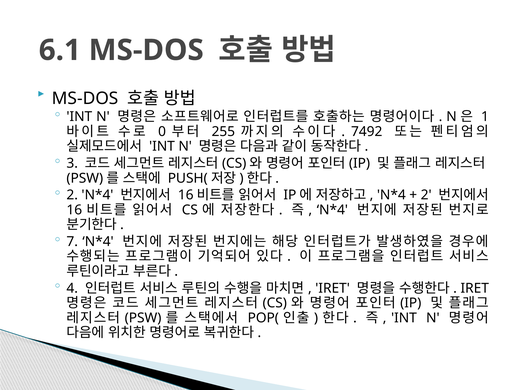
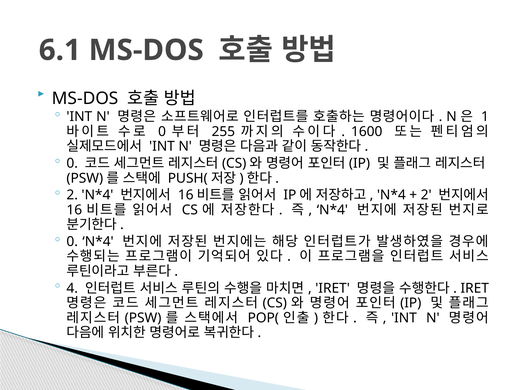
7492: 7492 -> 1600 (367, 132)
3: 3 -> 0 (72, 163)
7: 7 -> 0 (72, 242)
